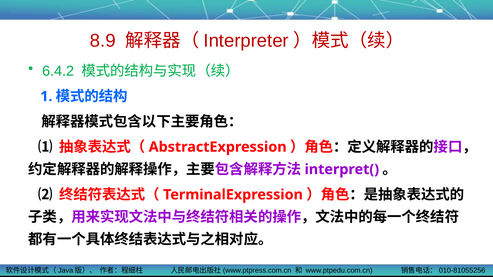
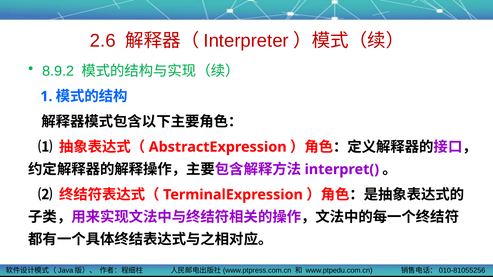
8.9: 8.9 -> 2.6 (103, 41)
6.4.2: 6.4.2 -> 8.9.2 (58, 71)
